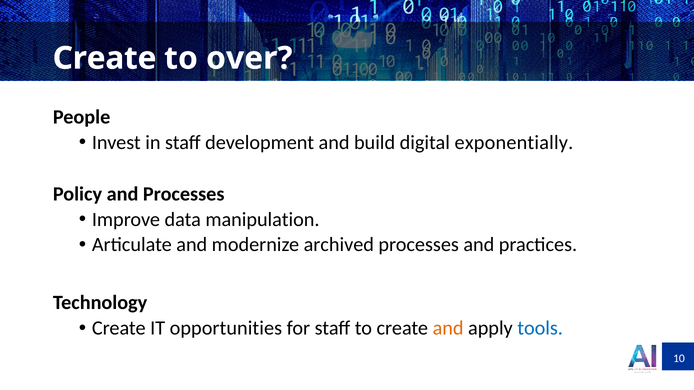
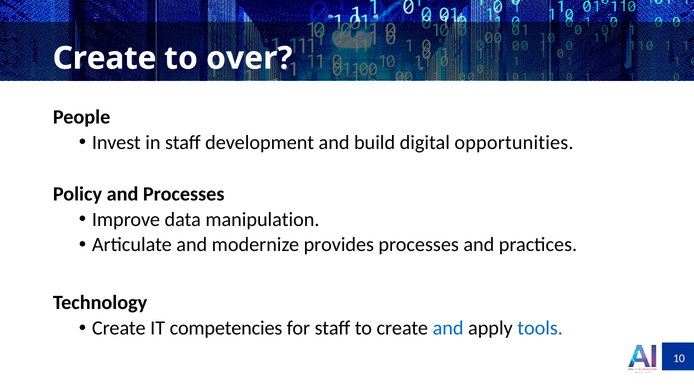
exponentially: exponentially -> opportunities (514, 143)
archived: archived -> provides (339, 245)
opportunities: opportunities -> competencies (226, 329)
and colour: orange -> blue (448, 329)
